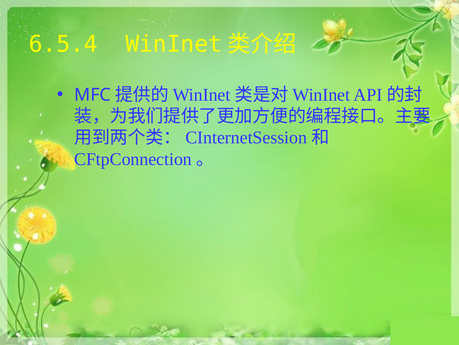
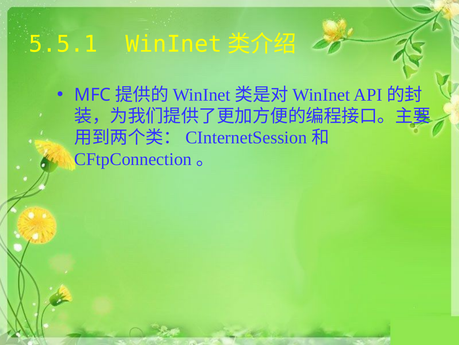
6.5.4: 6.5.4 -> 5.5.1 (63, 44)
